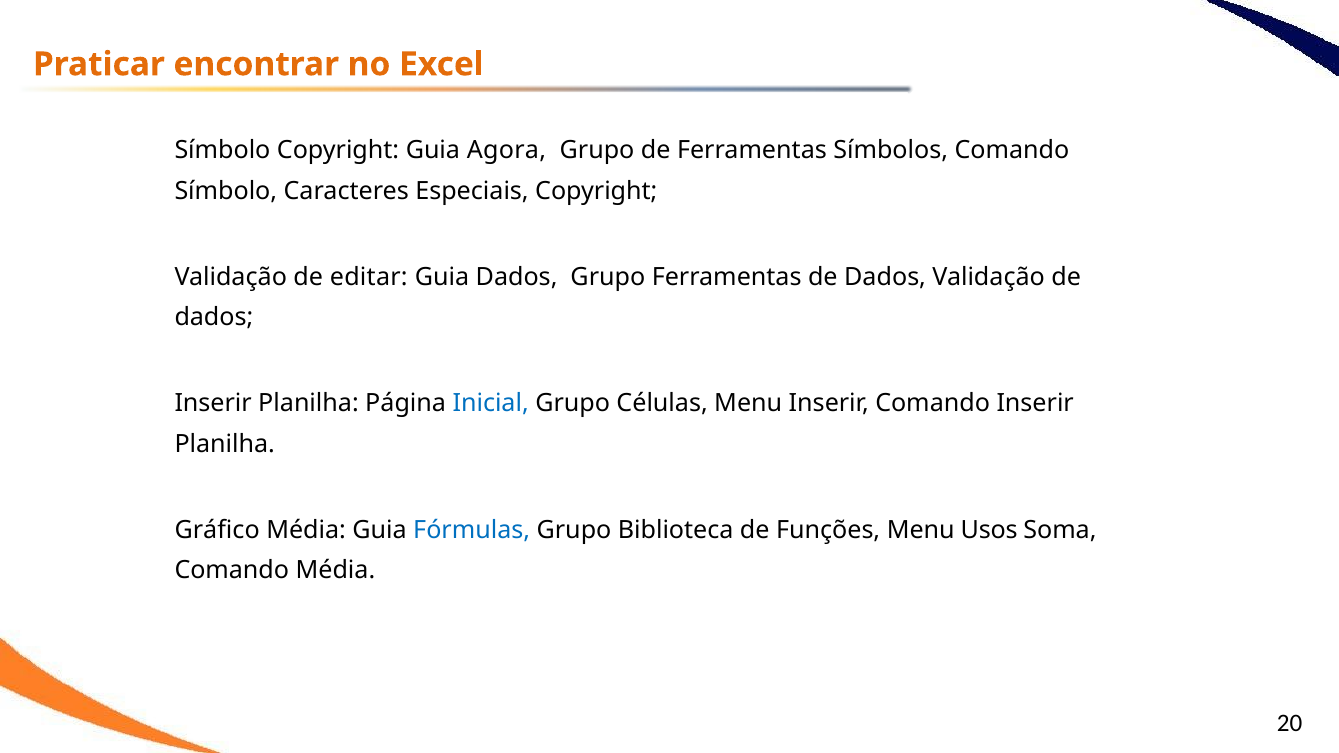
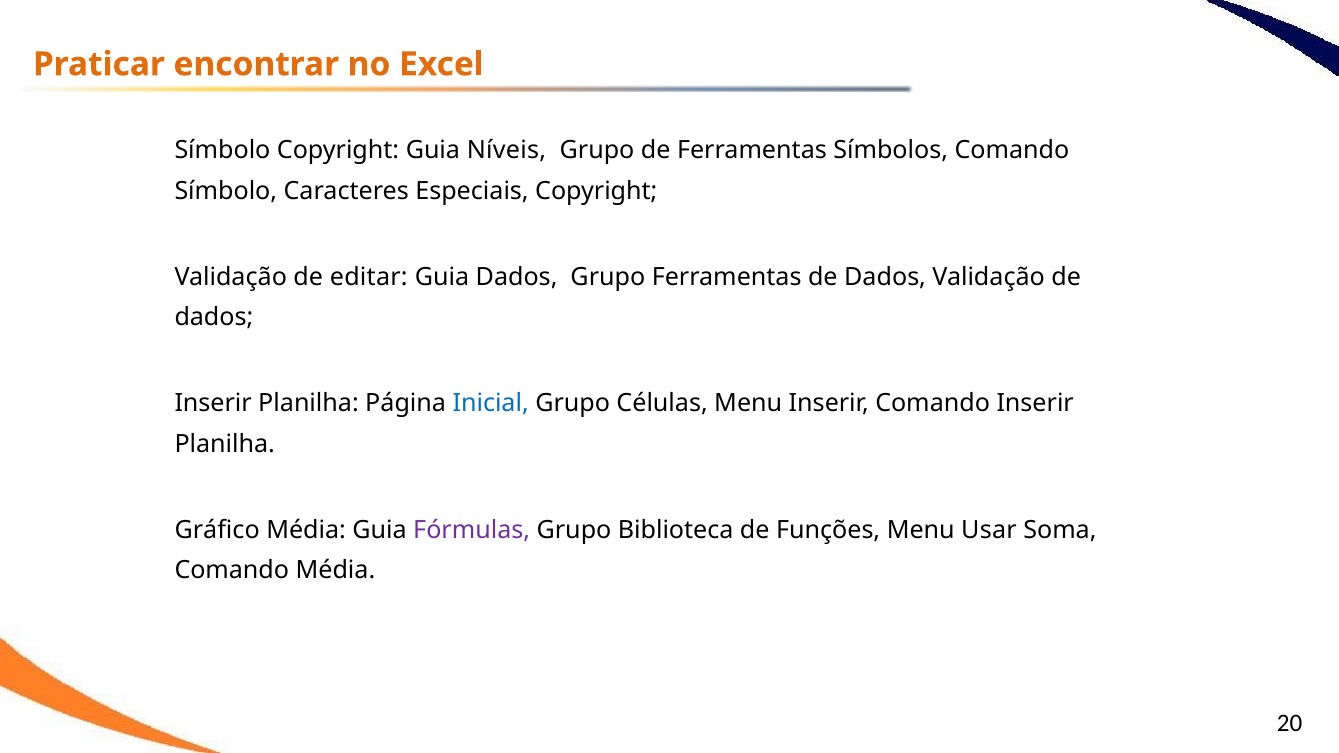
Agora: Agora -> Níveis (506, 150)
Fórmulas colour: blue -> purple (472, 530)
Usos: Usos -> Usar (989, 530)
